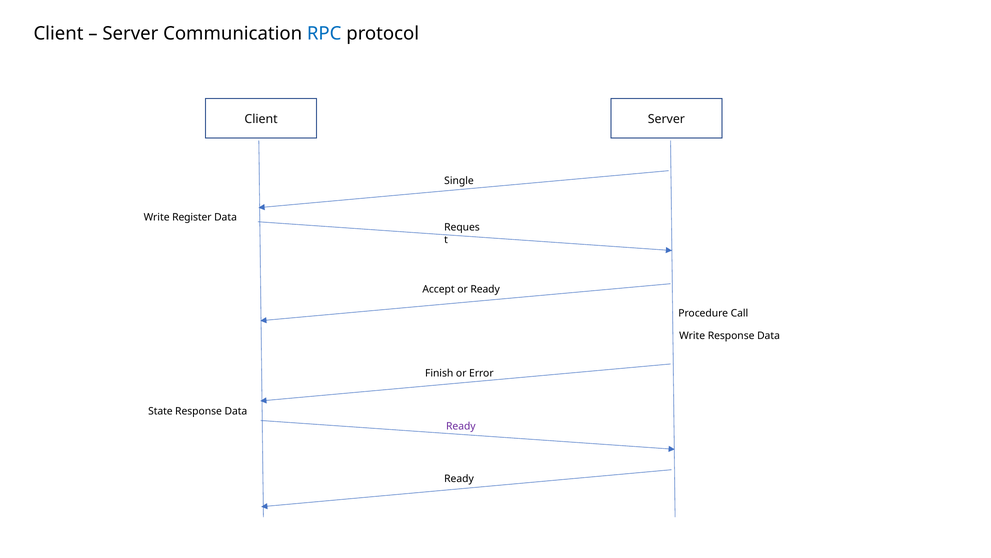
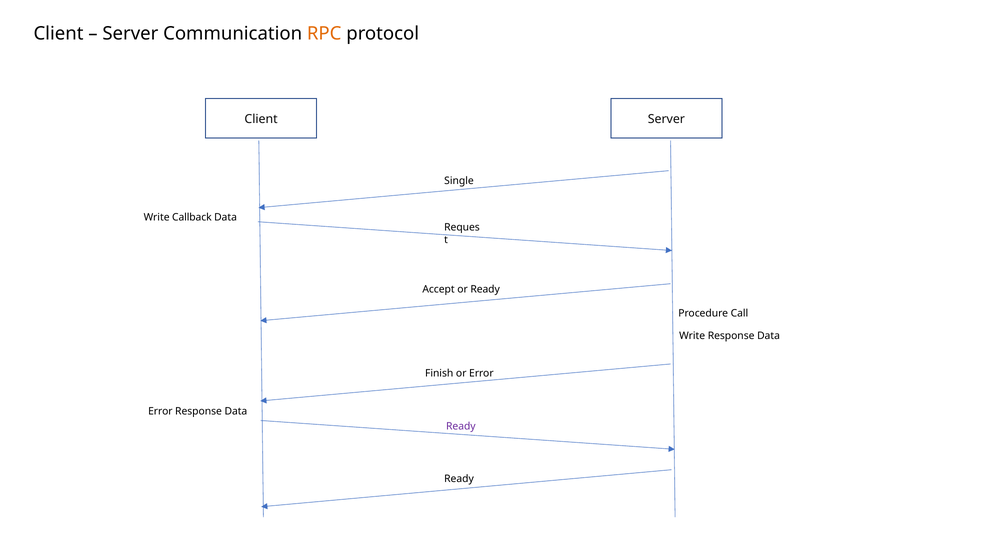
RPC colour: blue -> orange (324, 34)
Register: Register -> Callback (192, 217)
State: State -> Error (160, 411)
